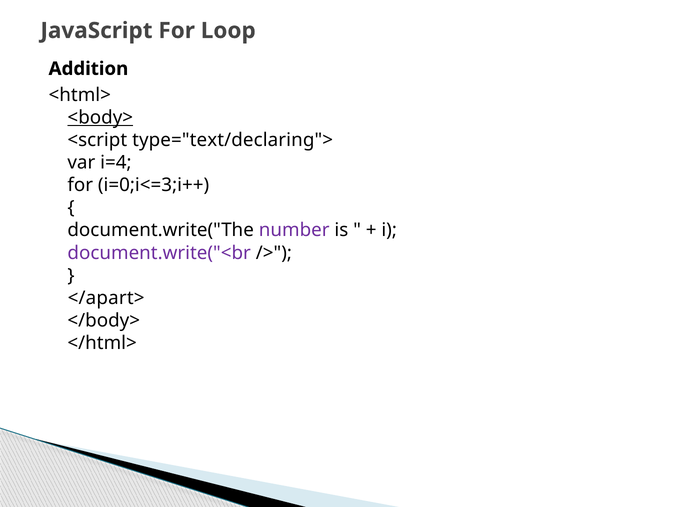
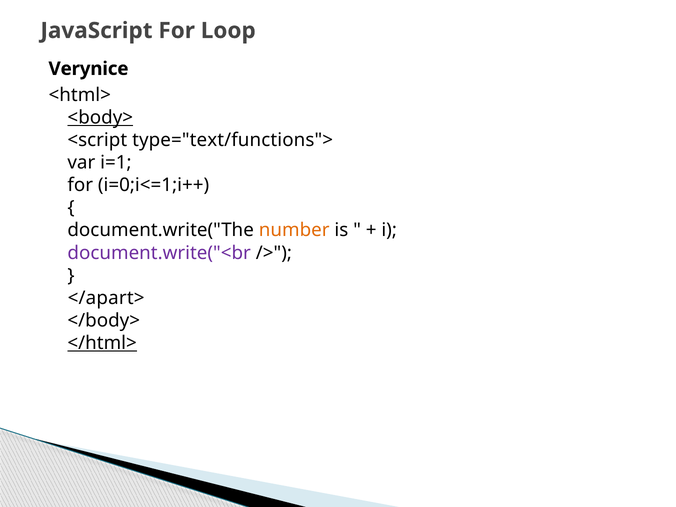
Addition: Addition -> Verynice (88, 69)
type="text/declaring">: type="text/declaring"> -> type="text/functions"> (233, 140)
i=4: i=4 -> i=1 (116, 163)
i=0;i<=3;i++: i=0;i<=3;i++ -> i=0;i<=1;i++ (154, 185)
number colour: purple -> orange (294, 230)
</html> underline: none -> present (102, 343)
